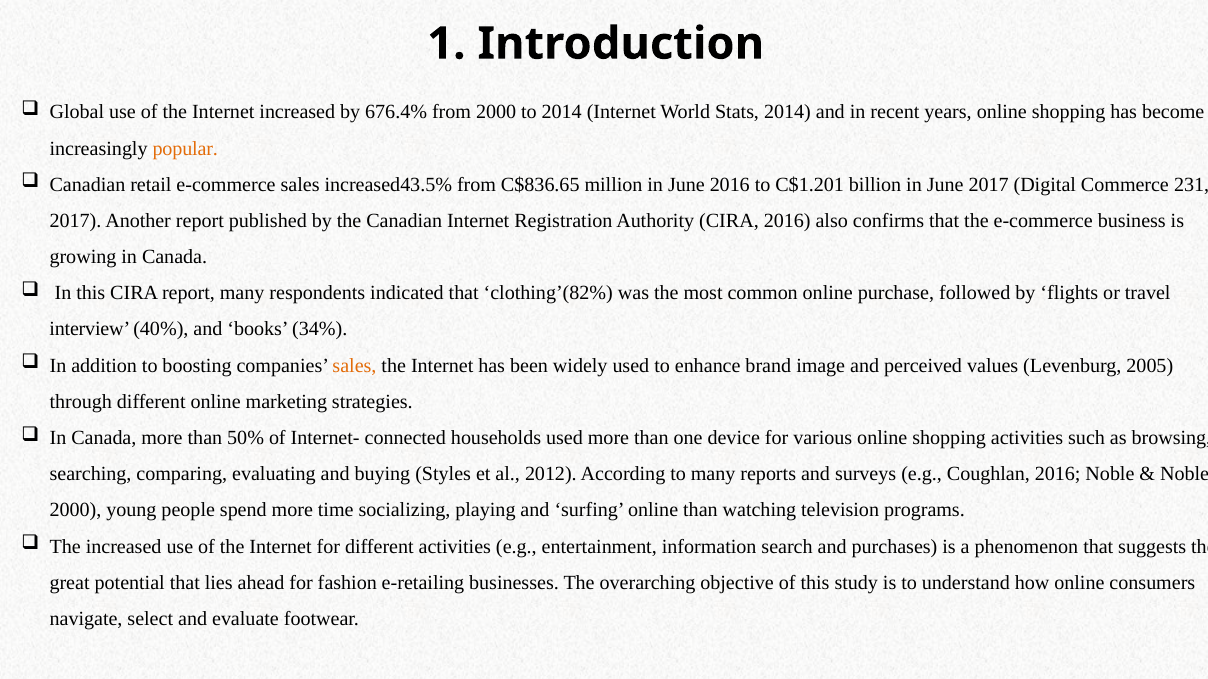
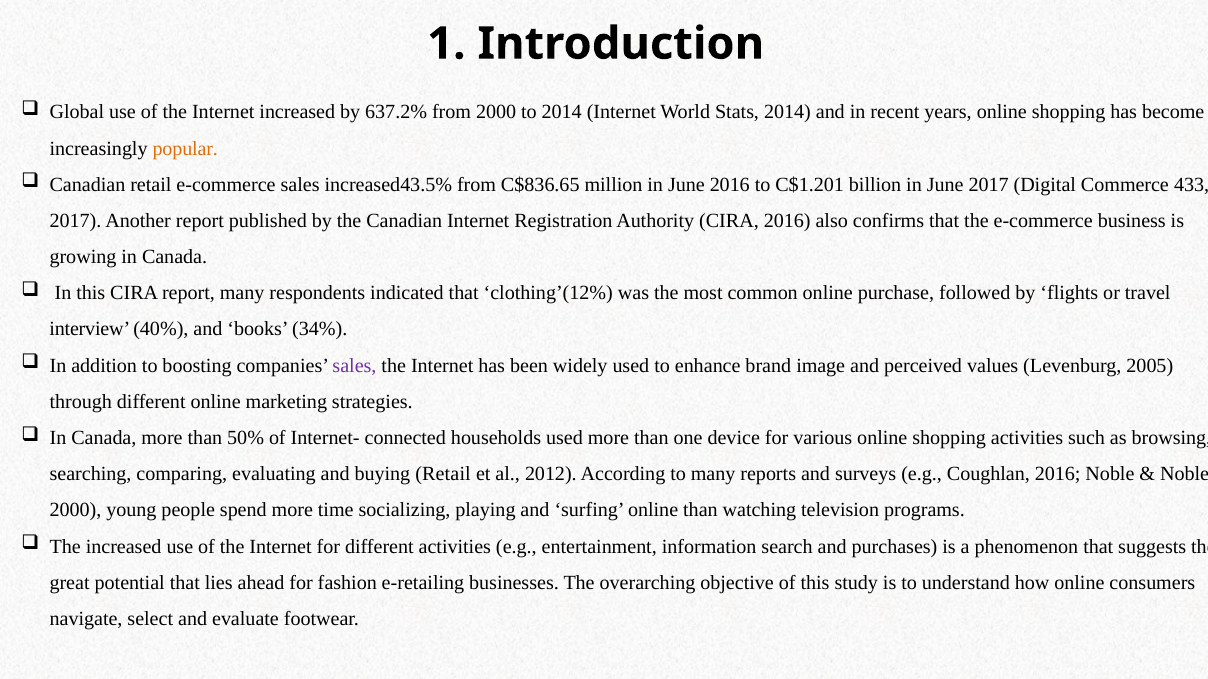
676.4%: 676.4% -> 637.2% (396, 112)
231: 231 -> 433 (1192, 185)
clothing’(82%: clothing’(82% -> clothing’(12% (548, 293)
sales colour: orange -> purple (354, 366)
buying Styles: Styles -> Retail (443, 474)
